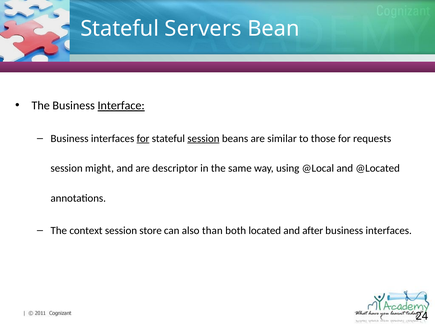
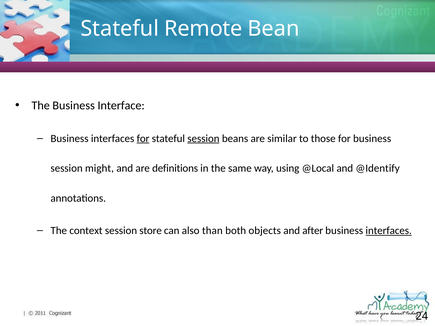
Servers: Servers -> Remote (203, 29)
Interface underline: present -> none (121, 106)
for requests: requests -> business (372, 139)
descriptor: descriptor -> definitions (175, 169)
@Located: @Located -> @Identify (378, 169)
located: located -> objects (265, 231)
interfaces underline: none -> present (389, 231)
